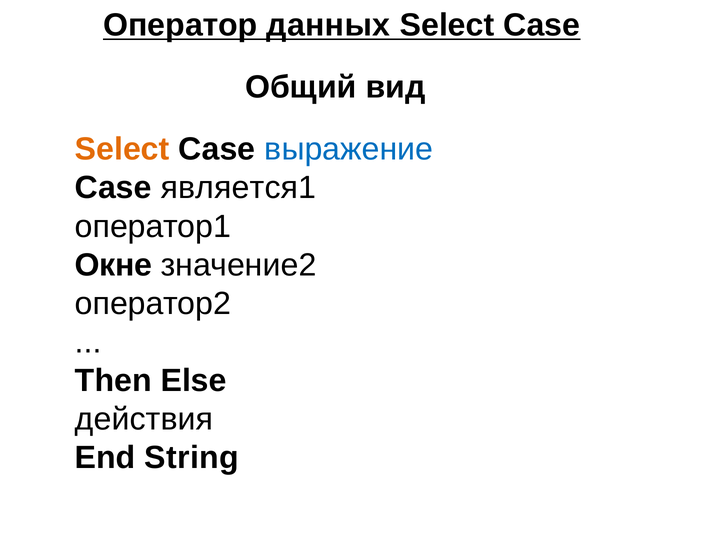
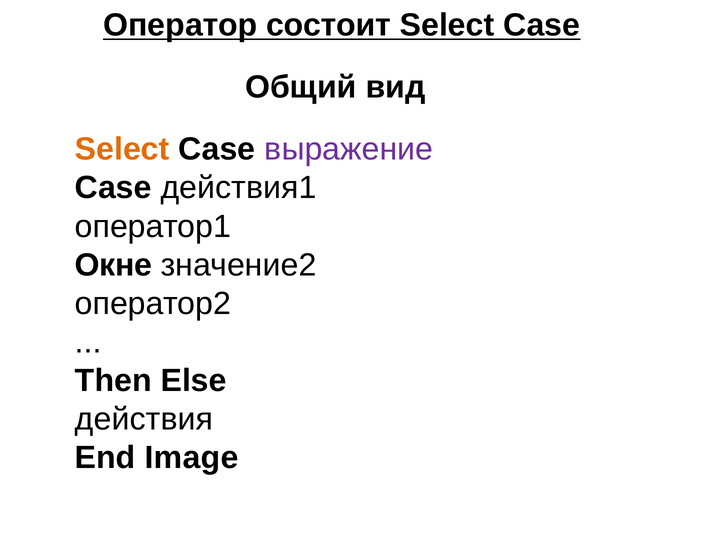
данных: данных -> состоит (329, 25)
выражение colour: blue -> purple (349, 149)
является1: является1 -> действия1 (239, 188)
String: String -> Image (192, 458)
